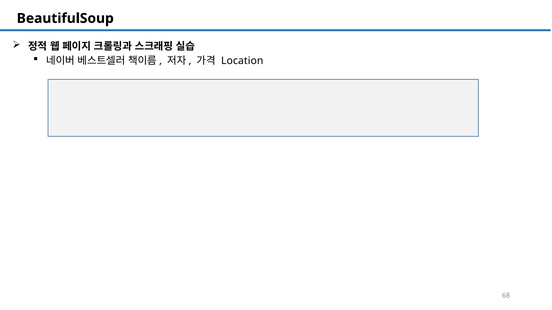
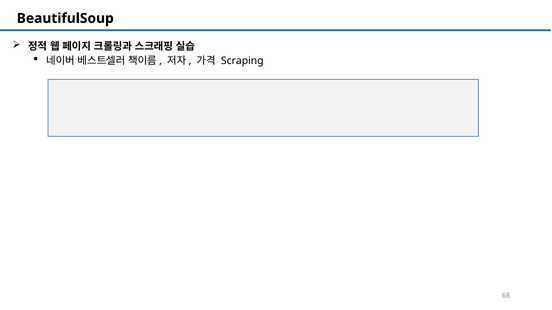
Location: Location -> Scraping (242, 61)
